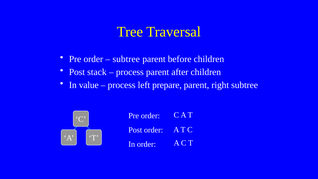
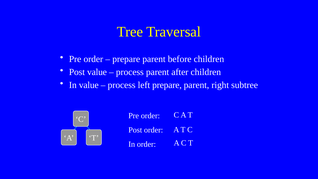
subtree: subtree -> prepare (126, 59)
Post stack: stack -> value (97, 72)
